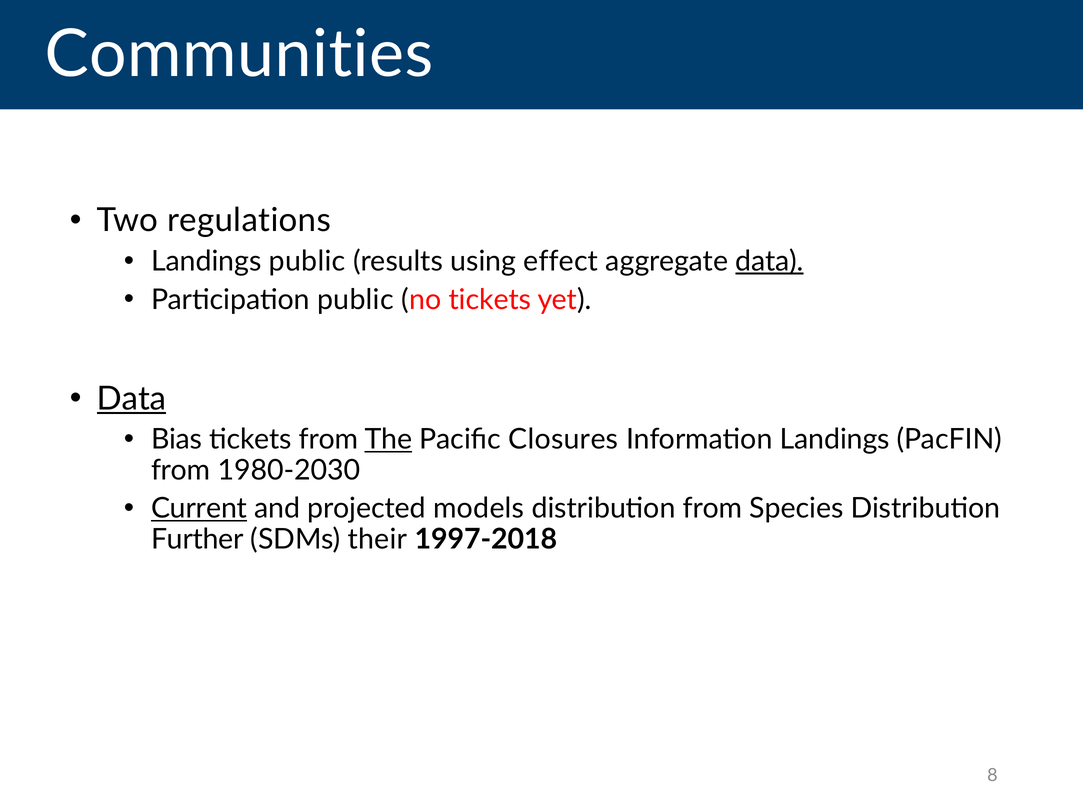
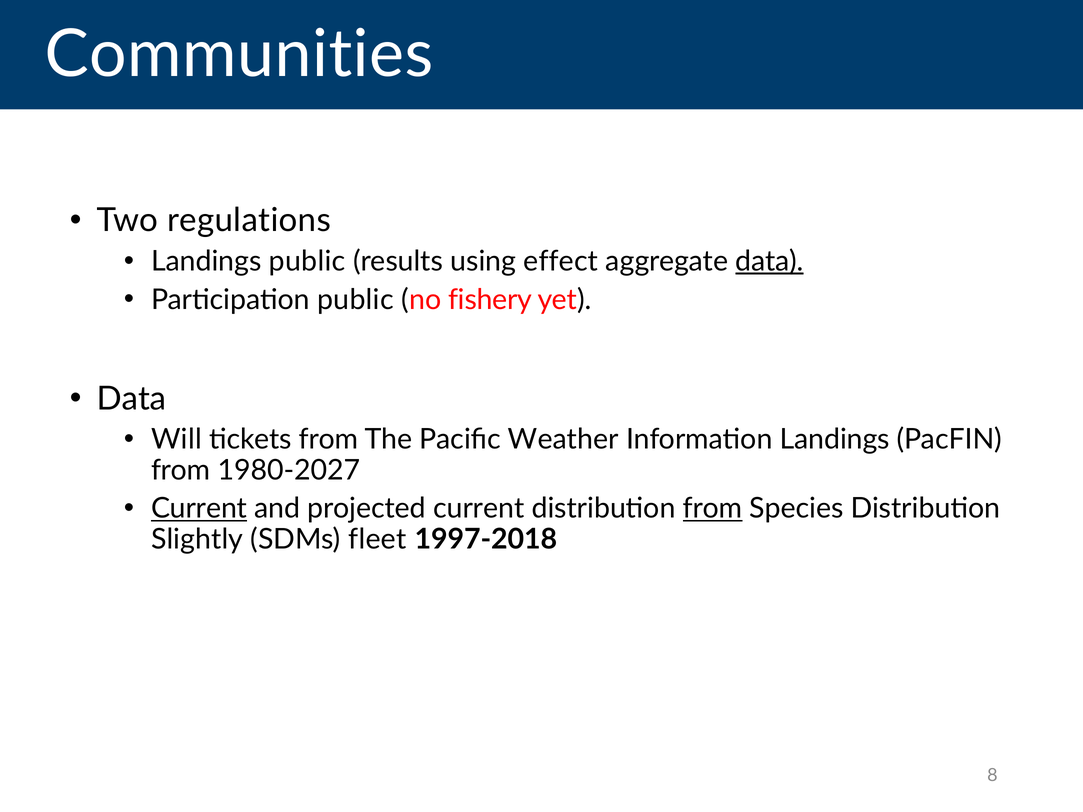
no tickets: tickets -> fishery (490, 300)
Data underline: present -> none (132, 399)
Bias: Bias -> Will (176, 440)
The underline: present -> none (389, 440)
Closures: Closures -> Weather (563, 440)
1980-2030: 1980-2030 -> 1980-2027 (289, 470)
projected models: models -> current (479, 509)
from underline: none -> present (713, 509)
Further: Further -> Slightly (197, 539)
their: their -> fleet (377, 539)
